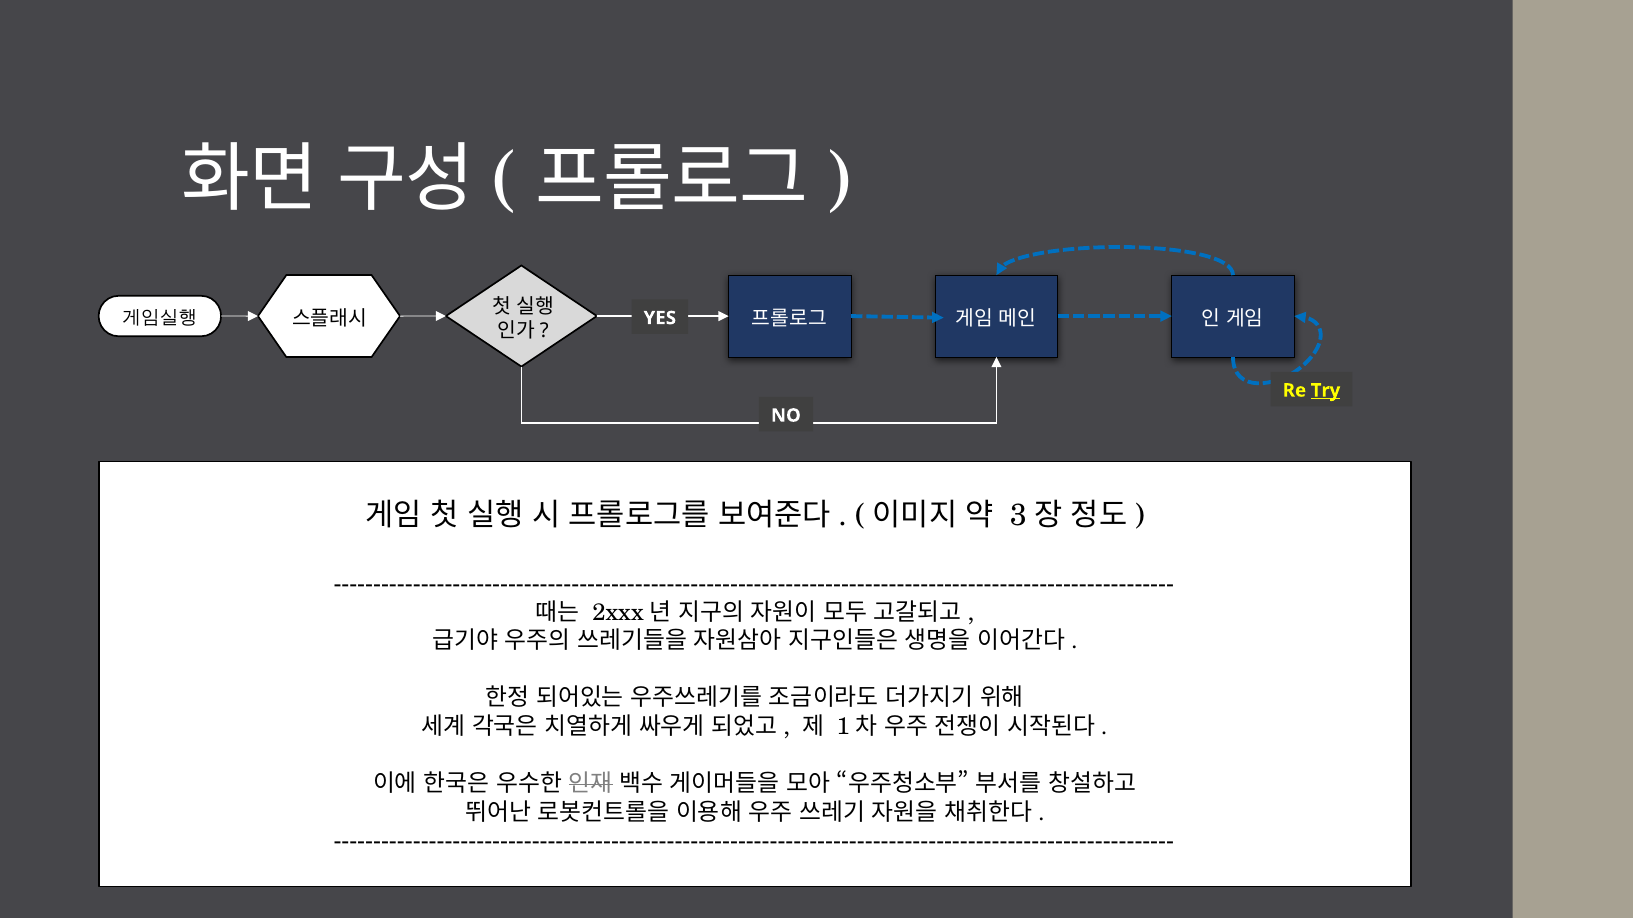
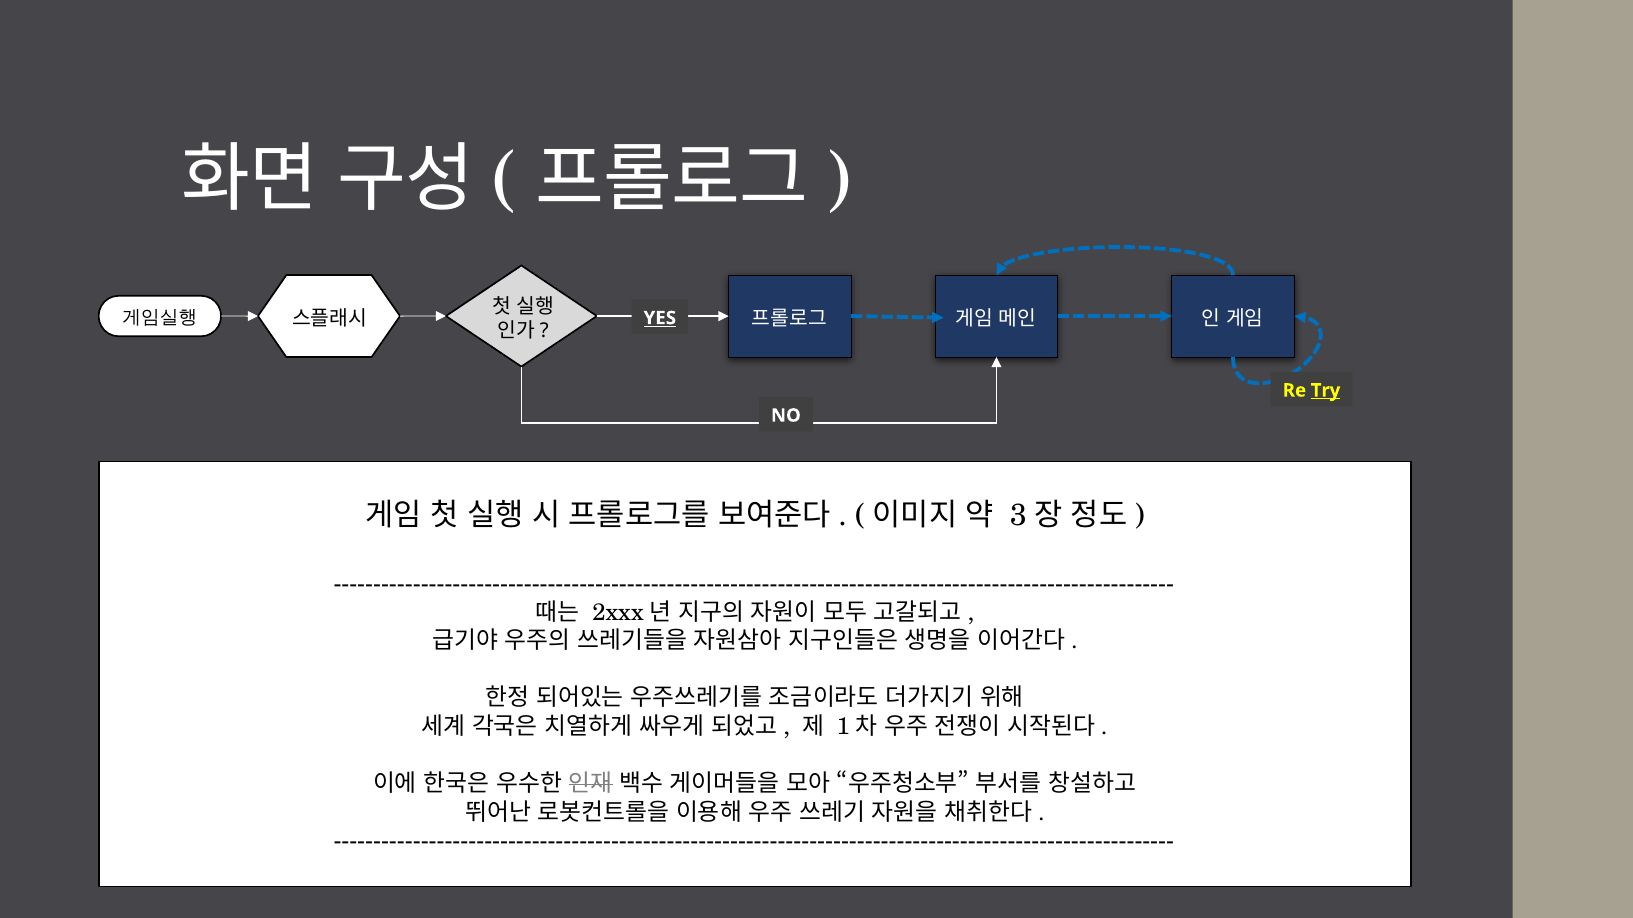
YES underline: none -> present (660, 318)
